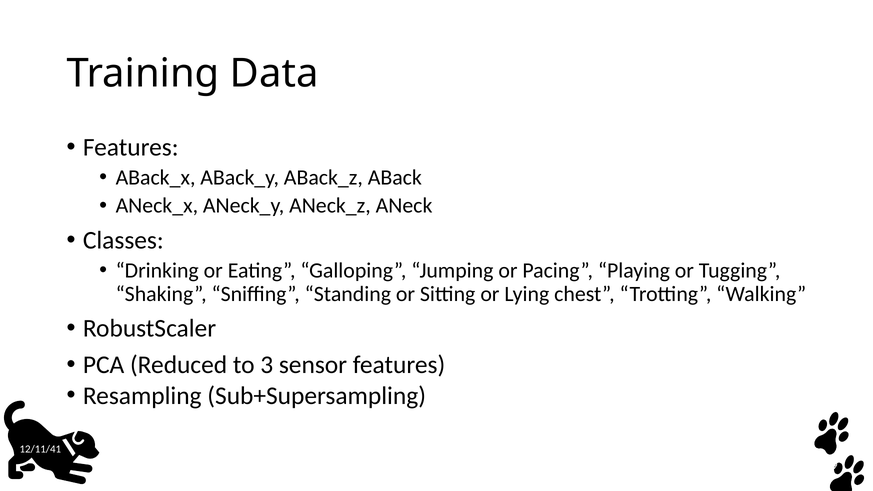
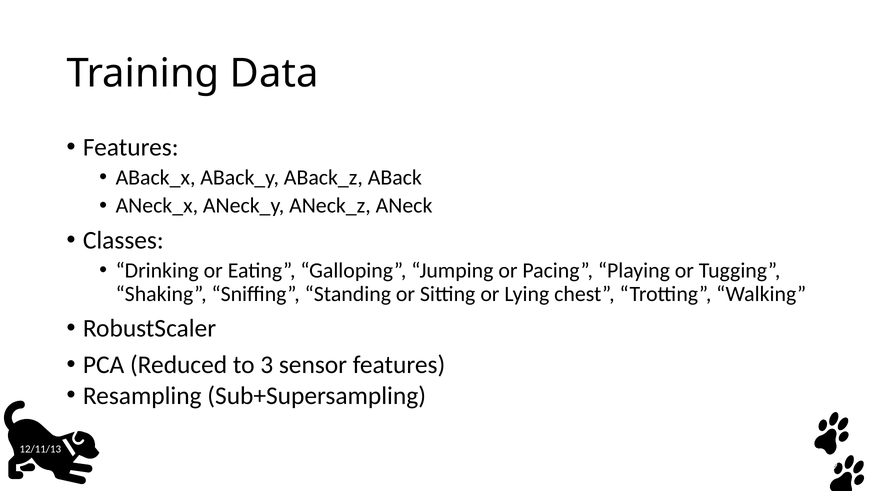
12/11/41: 12/11/41 -> 12/11/13 (40, 449)
